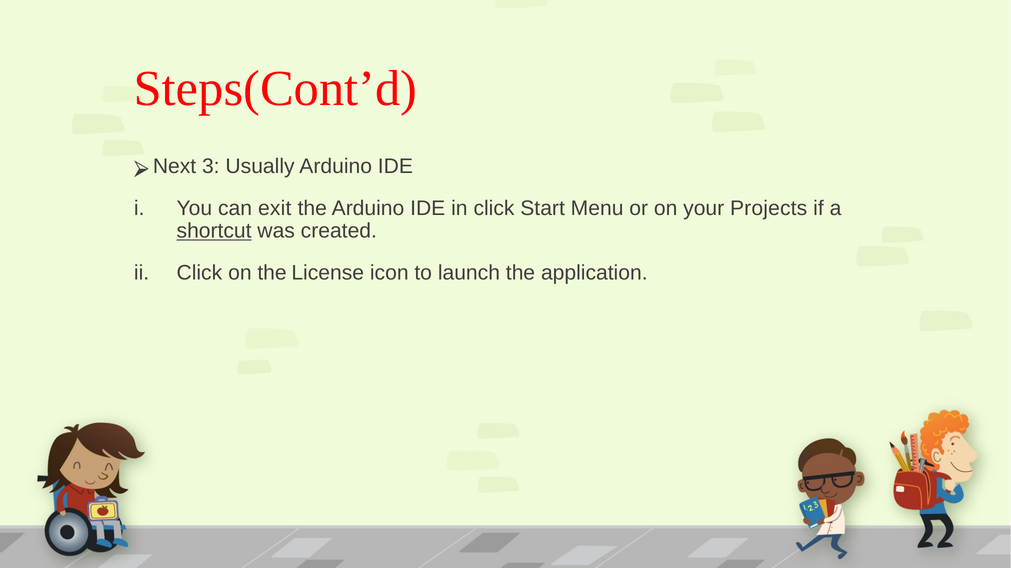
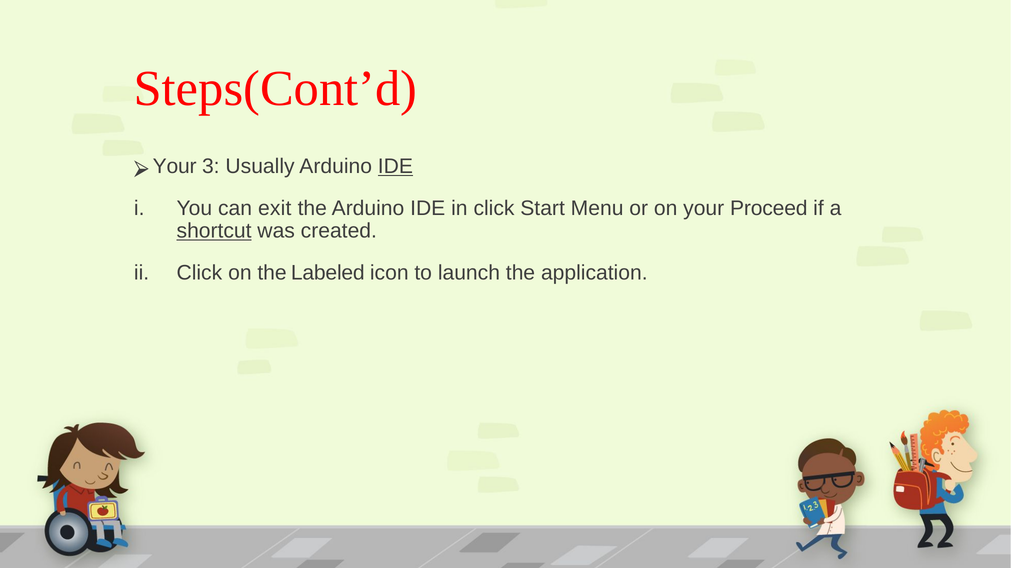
Next: Next -> Your (175, 167)
IDE underline: none -> present (395, 167)
Projects: Projects -> Proceed (769, 208)
License: License -> Labeled (328, 273)
